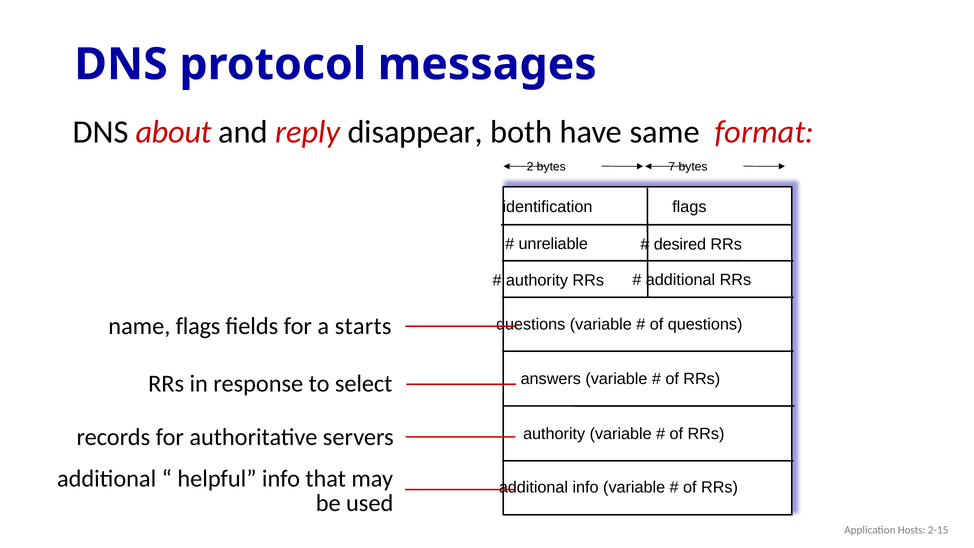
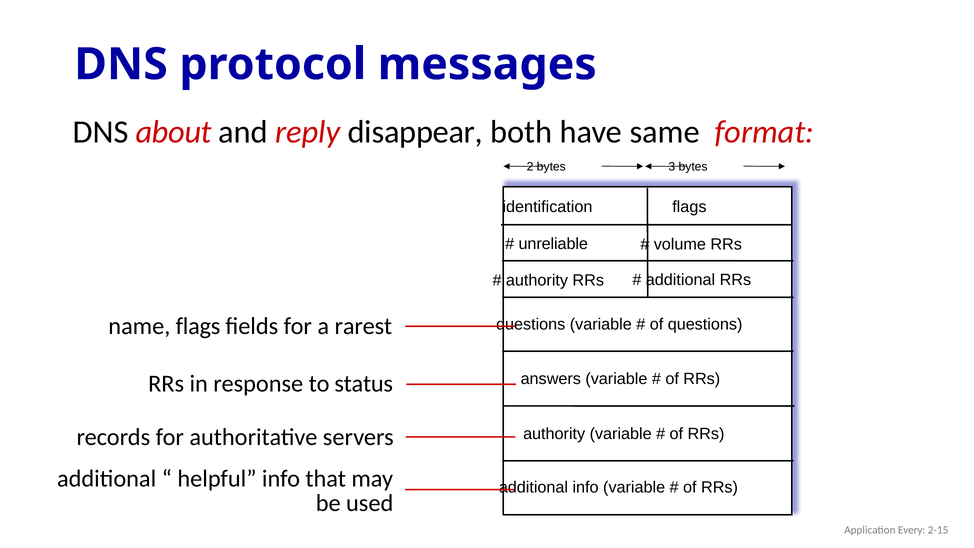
7: 7 -> 3 (672, 167)
desired: desired -> volume (680, 244)
starts: starts -> rarest (363, 326)
select: select -> status (364, 384)
Hosts: Hosts -> Every (912, 530)
